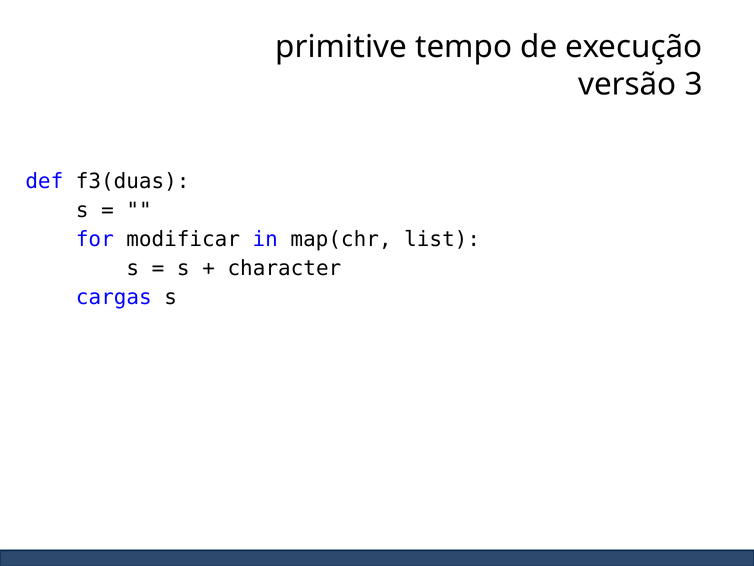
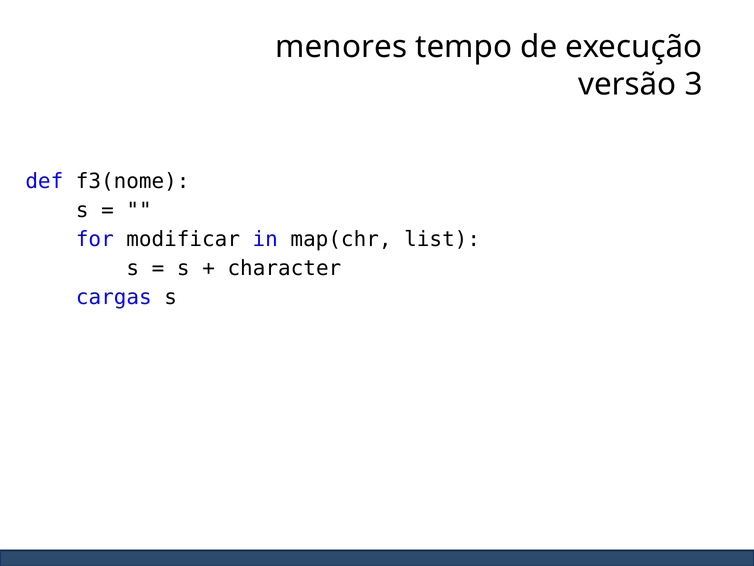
primitive: primitive -> menores (341, 47)
f3(duas: f3(duas -> f3(nome (133, 181)
